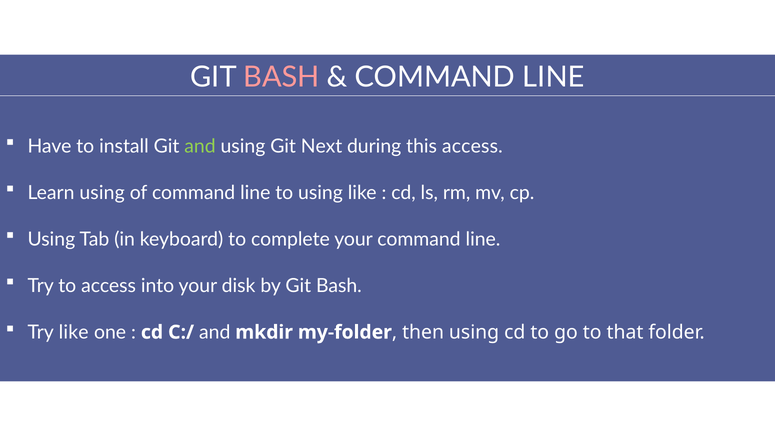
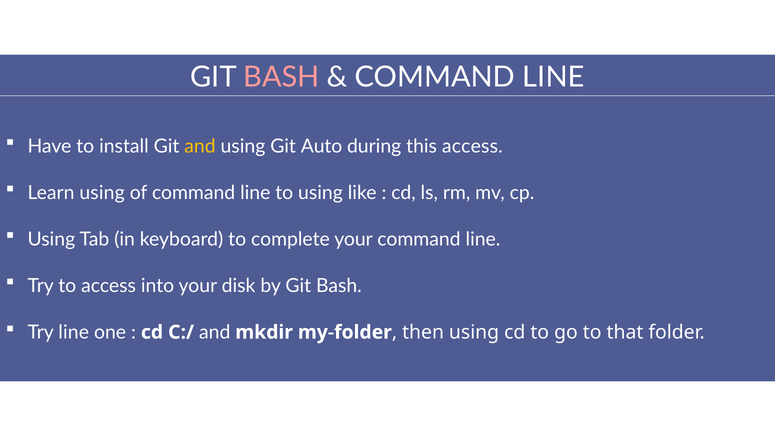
and colour: light green -> yellow (200, 146)
Next: Next -> Auto (322, 146)
Try like: like -> line (74, 332)
